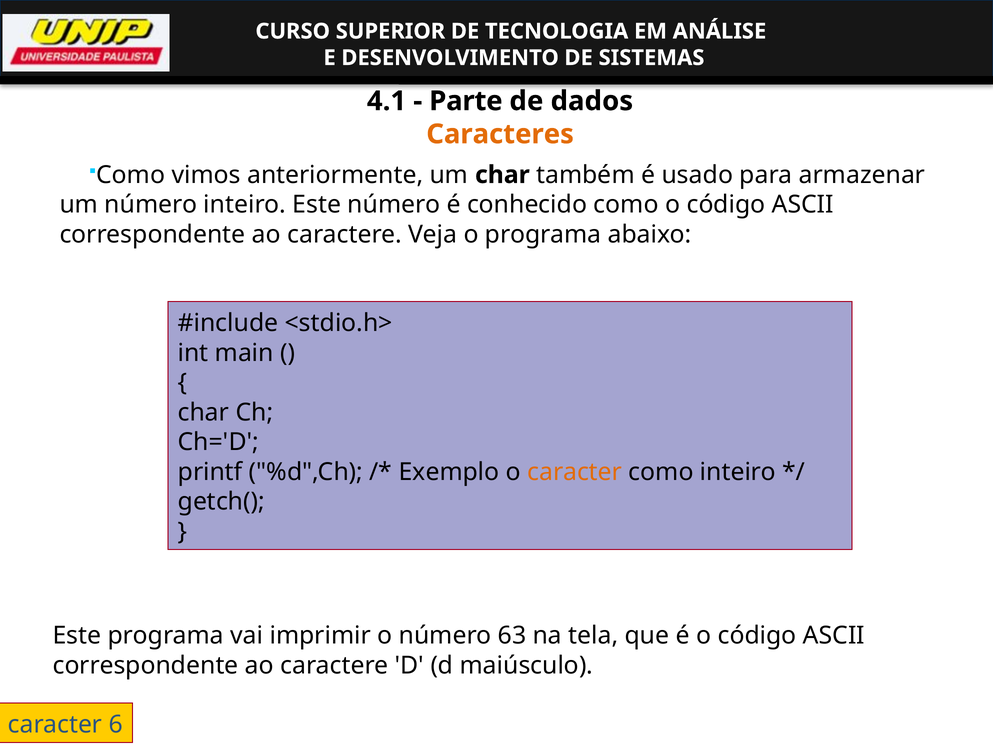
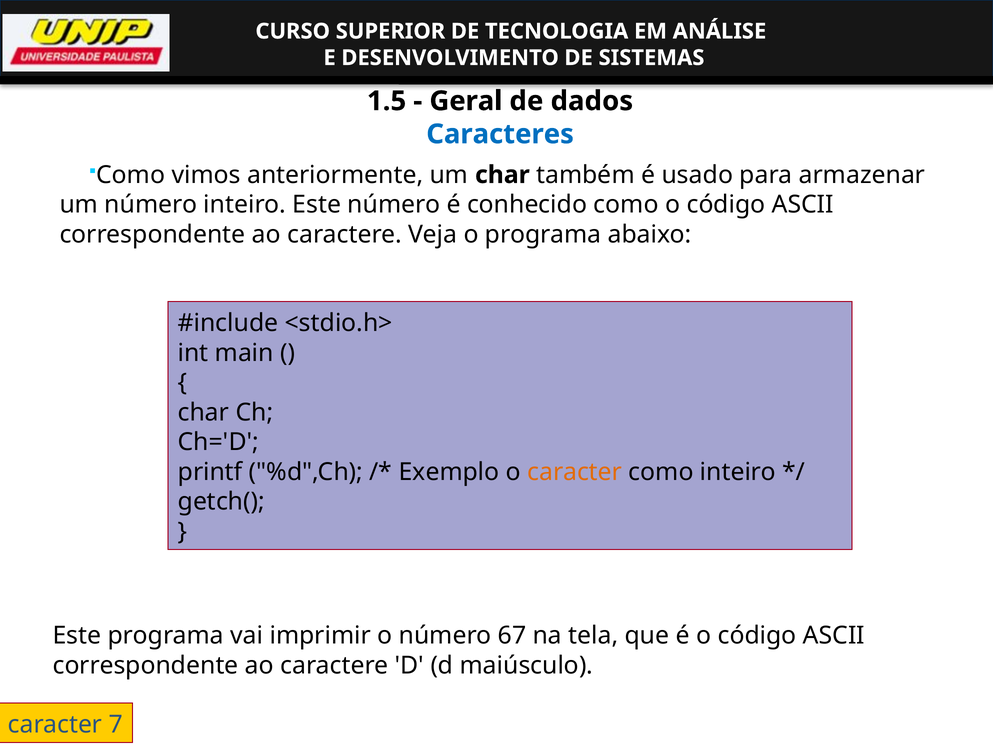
4.1: 4.1 -> 1.5 (387, 101)
Parte: Parte -> Geral (466, 101)
Caracteres colour: orange -> blue (500, 134)
63: 63 -> 67 (512, 636)
6: 6 -> 7 (116, 725)
